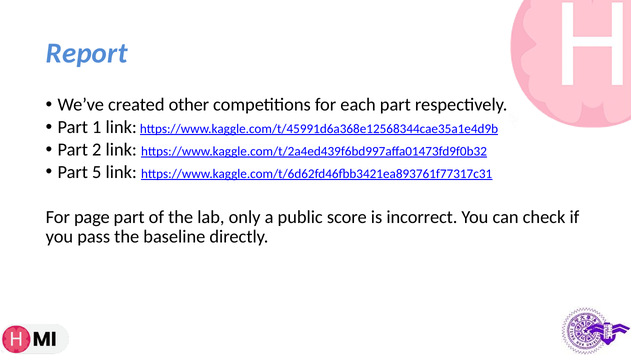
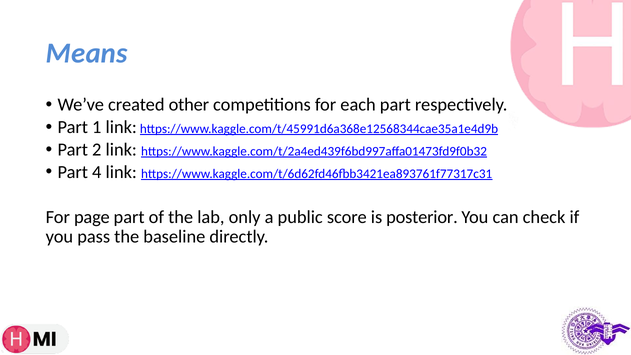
Report: Report -> Means (87, 53)
5: 5 -> 4 (97, 172)
incorrect: incorrect -> posterior (422, 217)
